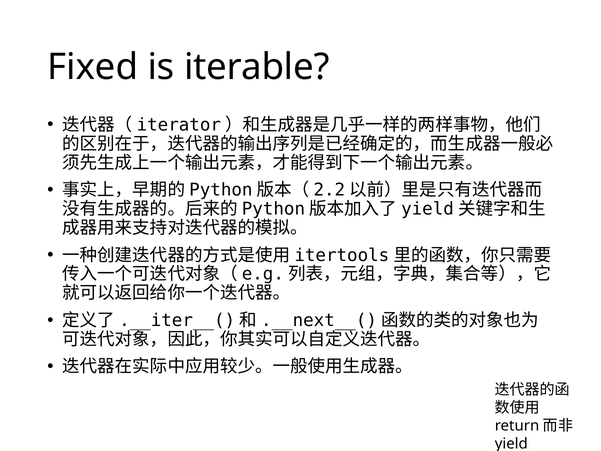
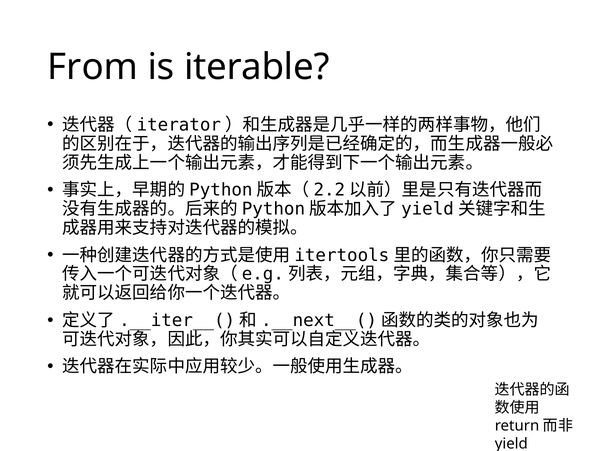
Fixed: Fixed -> From (93, 67)
